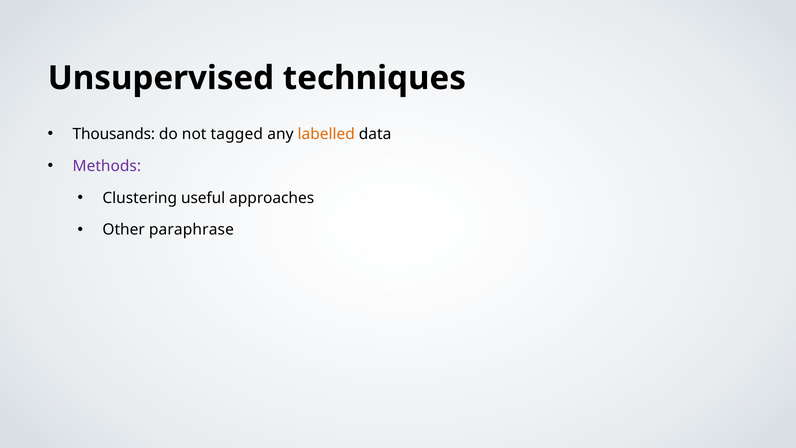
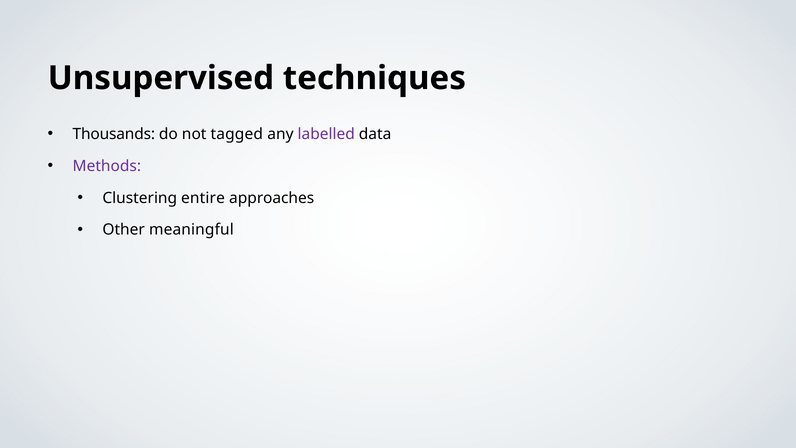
labelled colour: orange -> purple (326, 134)
useful: useful -> entire (203, 198)
paraphrase: paraphrase -> meaningful (191, 230)
